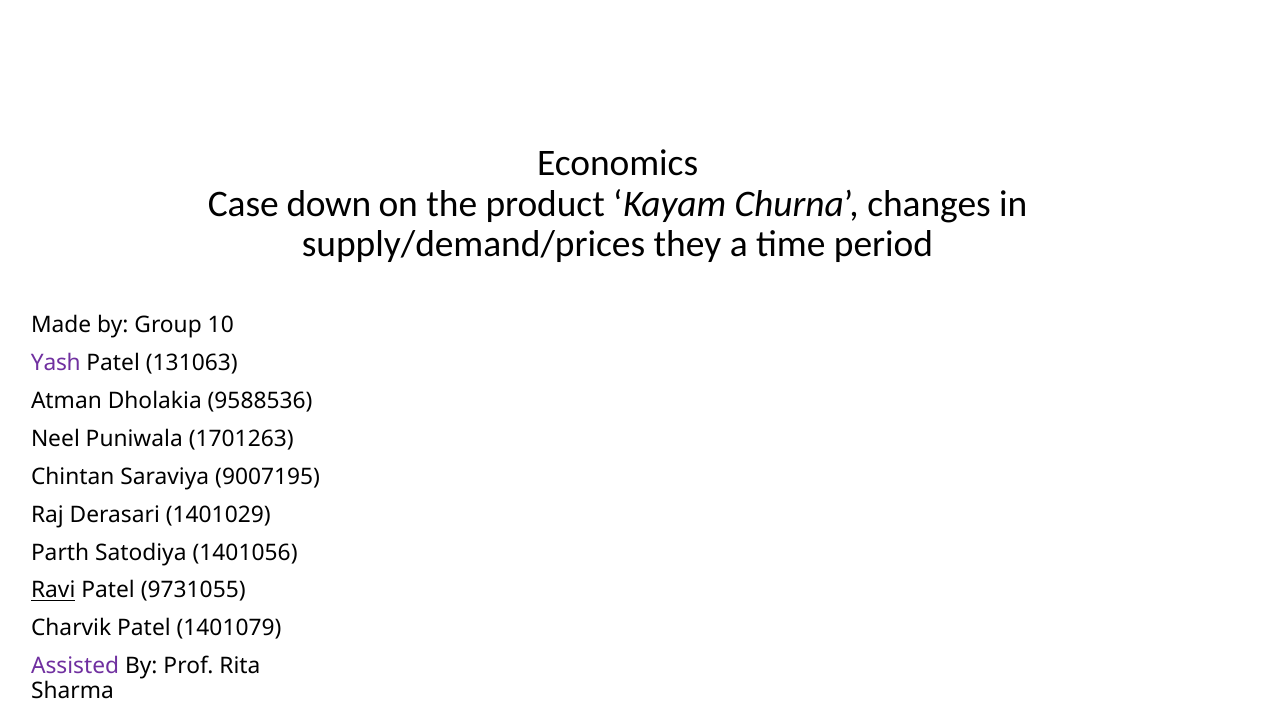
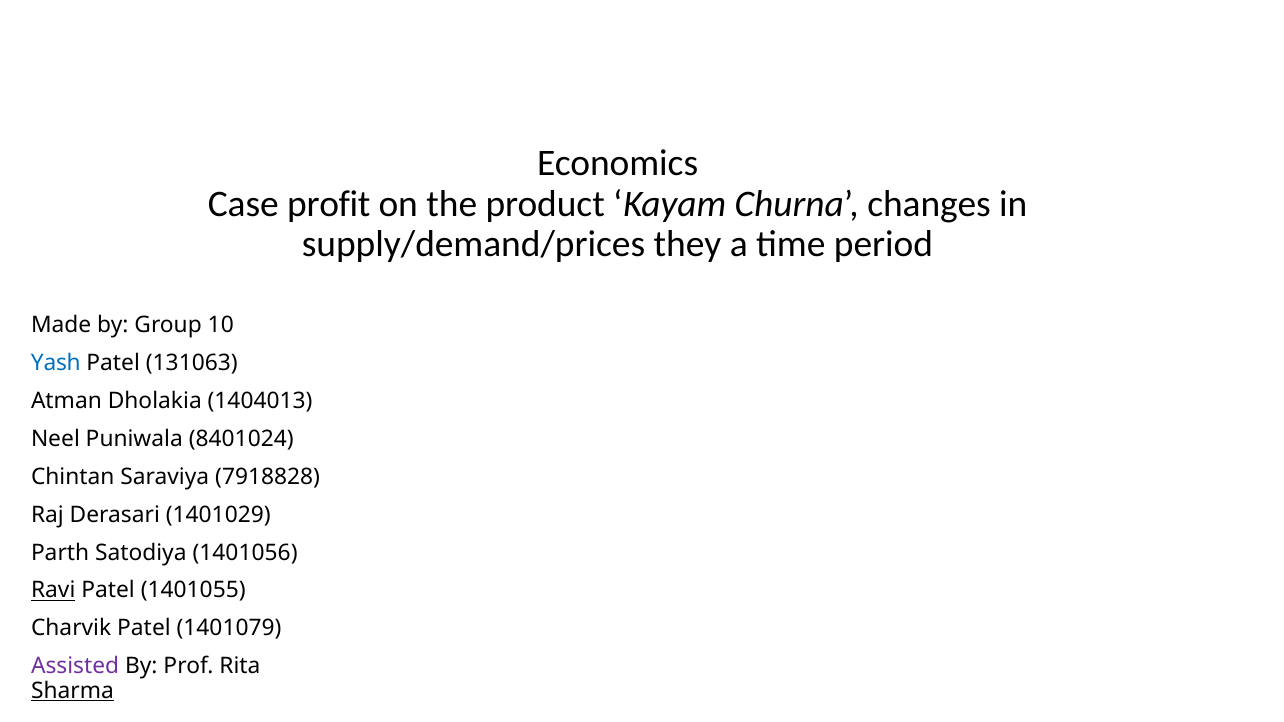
down: down -> profit (329, 204)
Yash colour: purple -> blue (56, 363)
9588536: 9588536 -> 1404013 (260, 401)
1701263: 1701263 -> 8401024 (241, 439)
9007195: 9007195 -> 7918828 (268, 477)
9731055: 9731055 -> 1401055 (193, 591)
Sharma underline: none -> present (72, 691)
